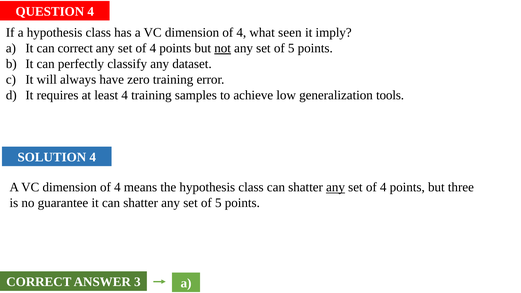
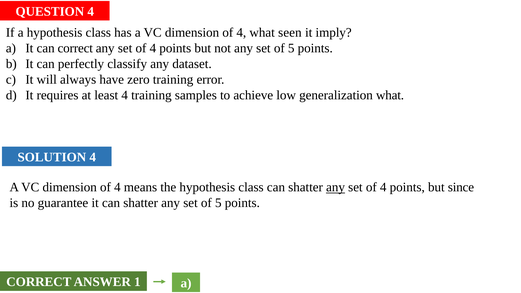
not underline: present -> none (223, 48)
generalization tools: tools -> what (390, 95)
three: three -> since (461, 187)
3: 3 -> 1 (137, 282)
